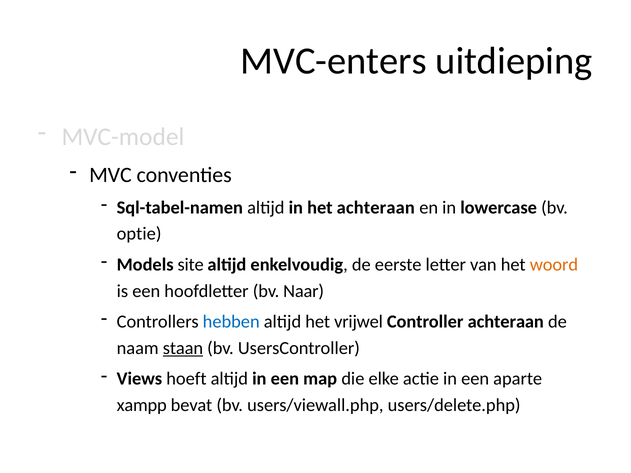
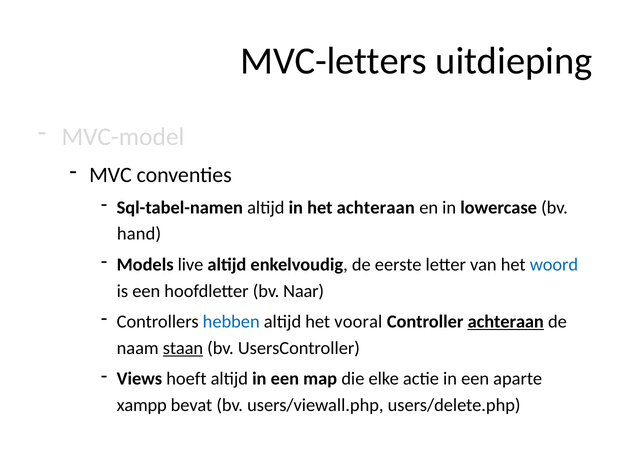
MVC-enters: MVC-enters -> MVC-letters (334, 61)
optie: optie -> hand (139, 234)
site: site -> live (191, 265)
woord colour: orange -> blue (554, 265)
vrijwel: vrijwel -> vooral (358, 322)
achteraan underline: none -> present (506, 322)
